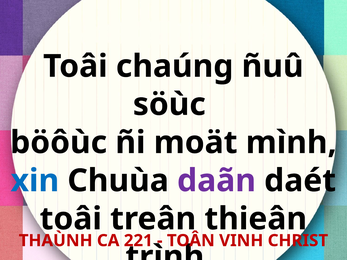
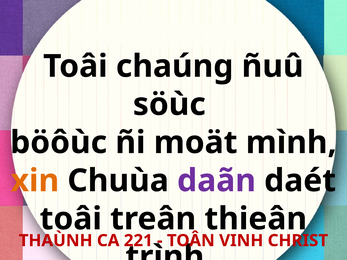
xin colour: blue -> orange (35, 181)
